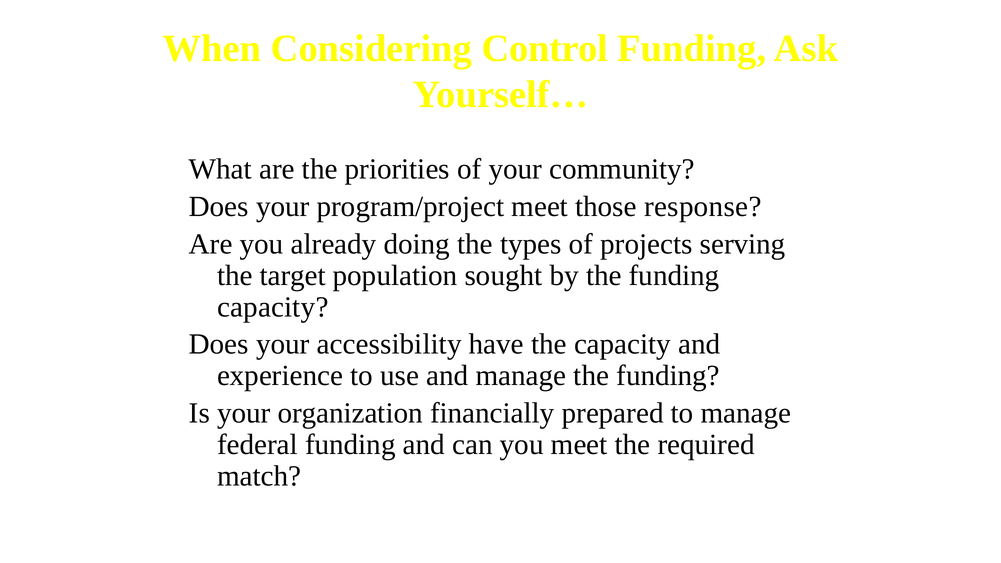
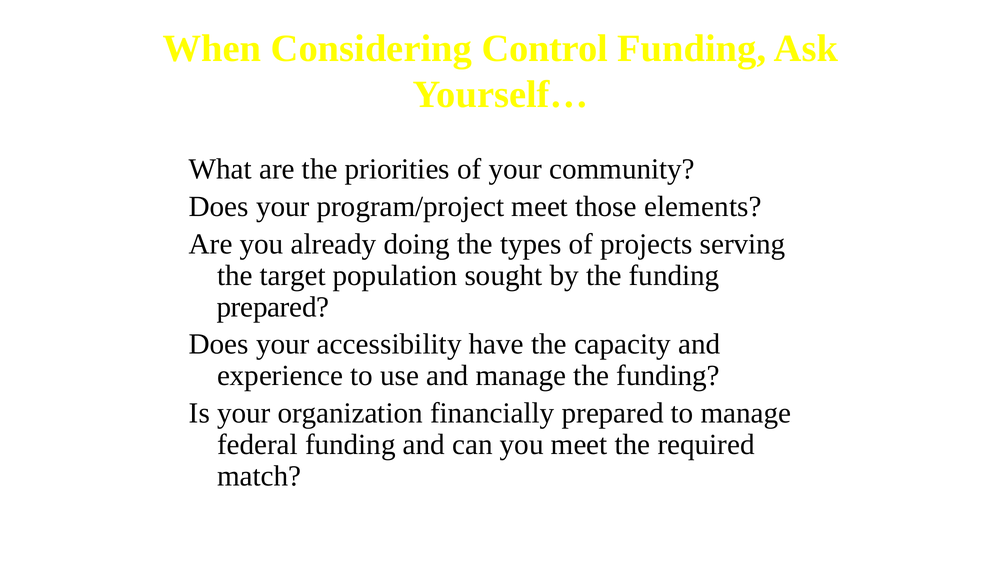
response: response -> elements (703, 207)
capacity: capacity -> prepared (273, 307)
